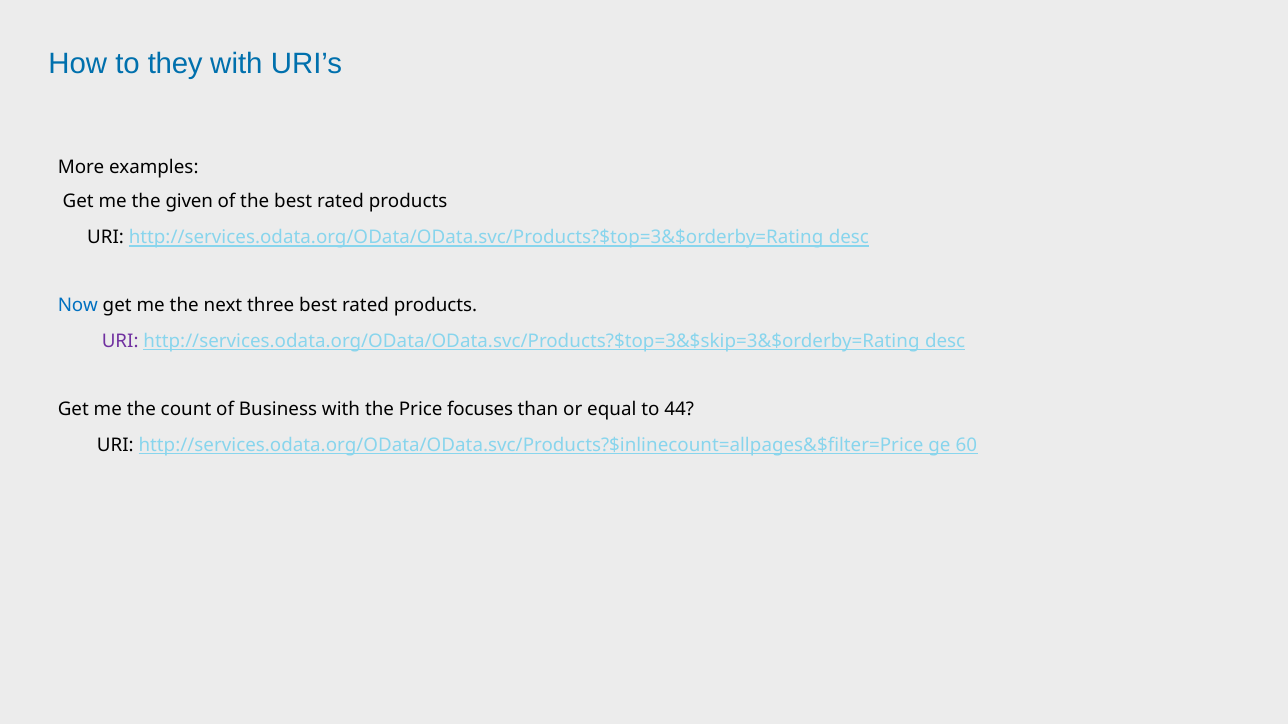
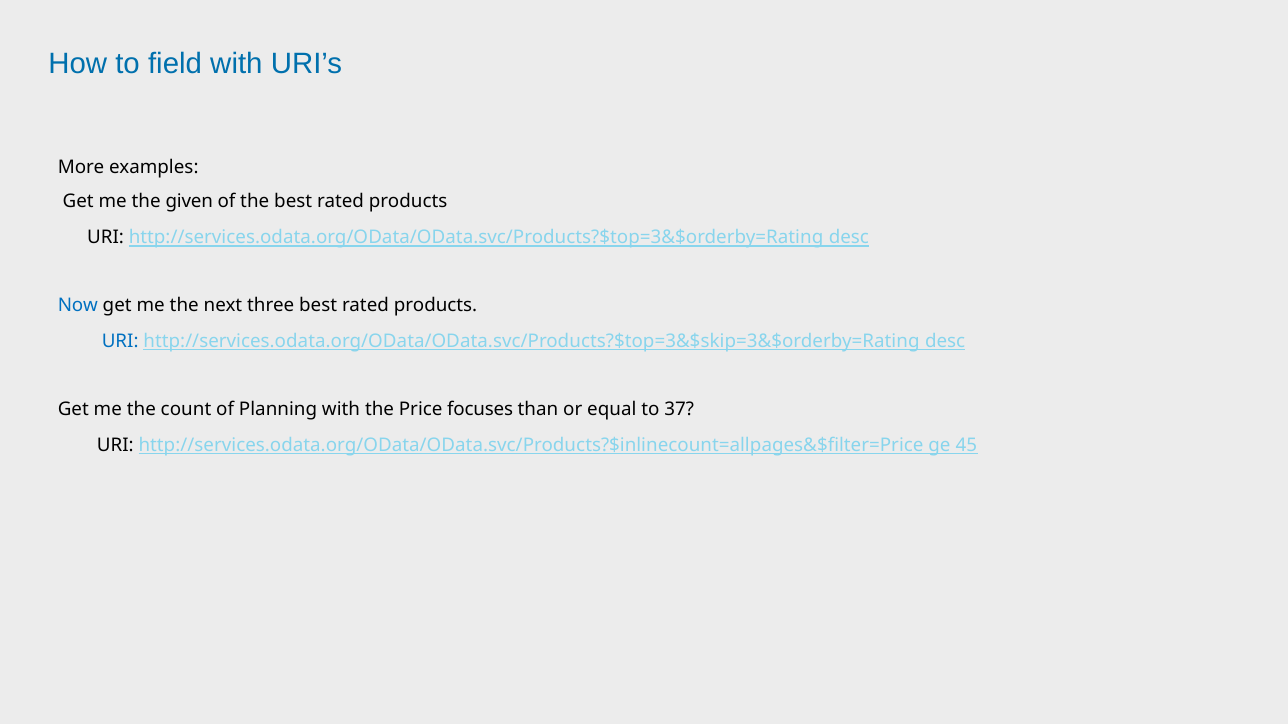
they: they -> field (175, 63)
URI colour: purple -> blue (120, 341)
Business: Business -> Planning (278, 409)
44: 44 -> 37 (679, 409)
60: 60 -> 45 (966, 445)
